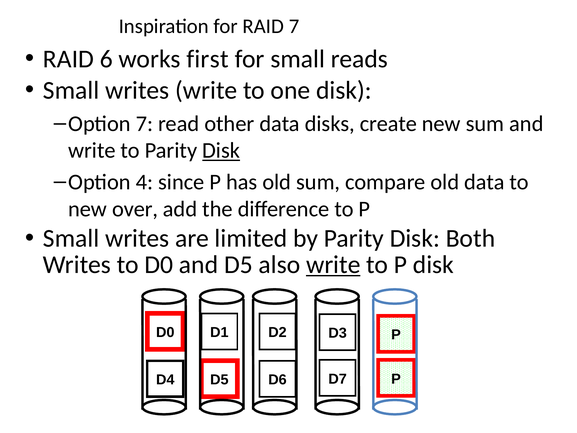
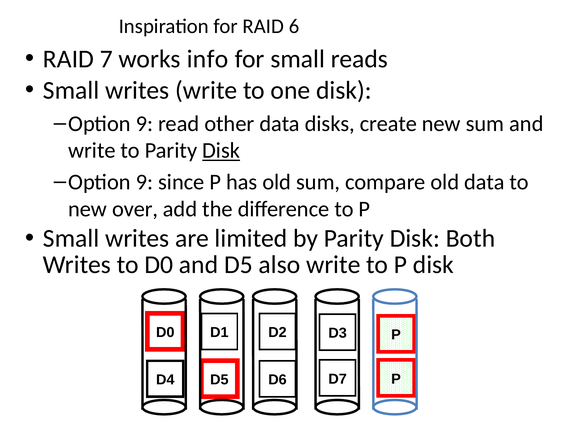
RAID 7: 7 -> 6 (294, 26)
6: 6 -> 7 (106, 59)
first: first -> info (208, 59)
7: 7 -> 9 (144, 124)
4: 4 -> 9 (144, 182)
write underline: present -> none (333, 265)
